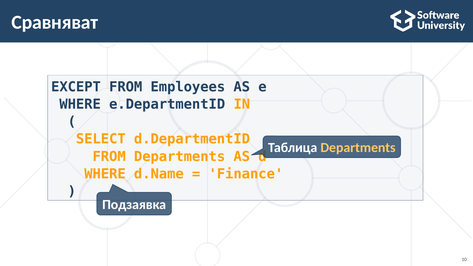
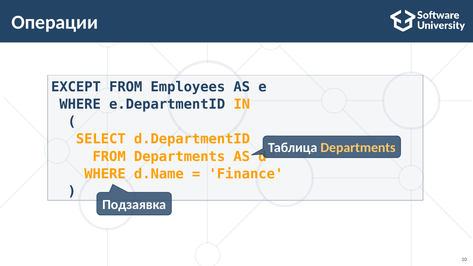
Сравняват: Сравняват -> Операции (55, 22)
